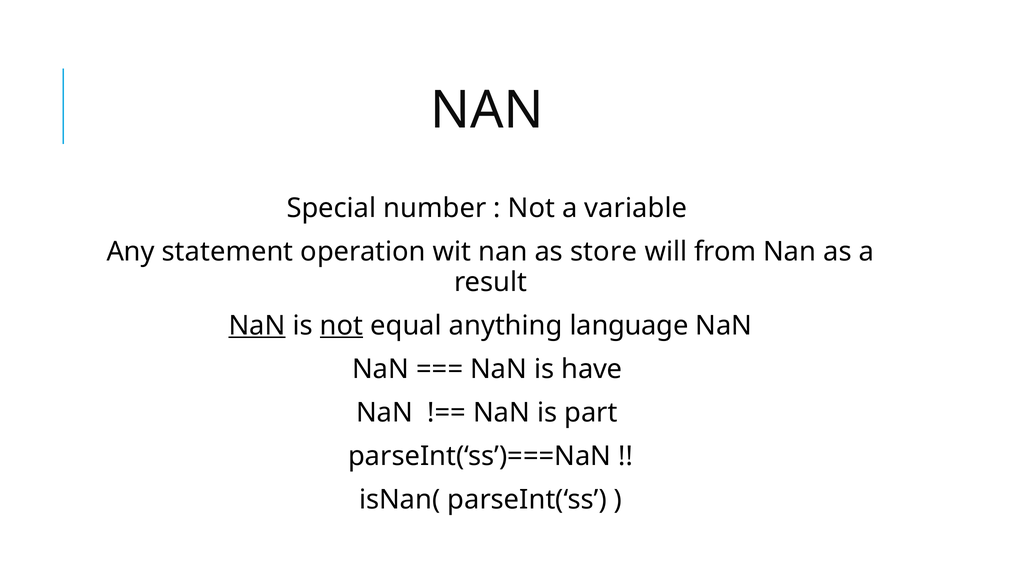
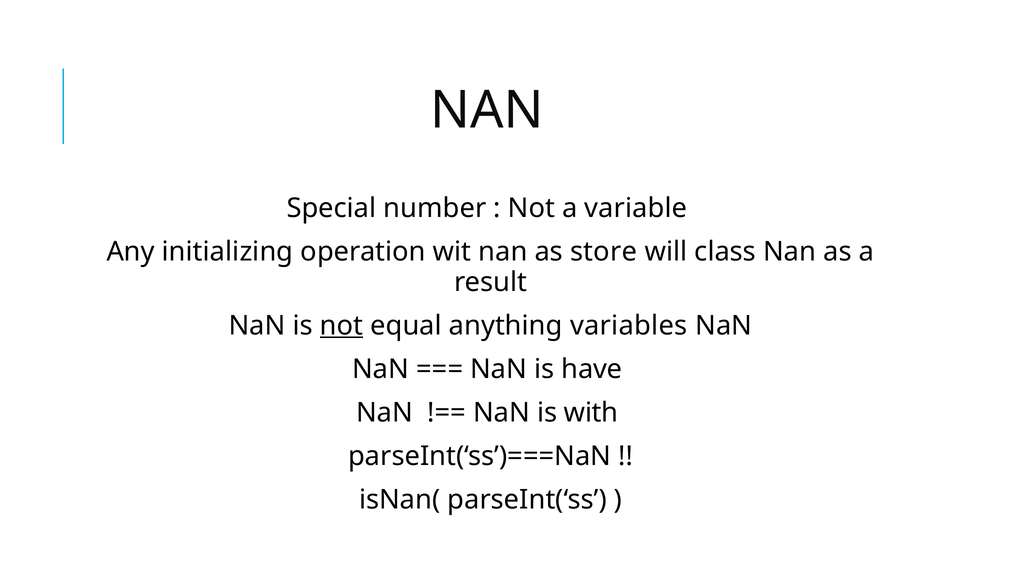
statement: statement -> initializing (228, 252)
from: from -> class (725, 252)
NaN underline: present -> none (257, 325)
language: language -> variables (629, 325)
part: part -> with (591, 412)
